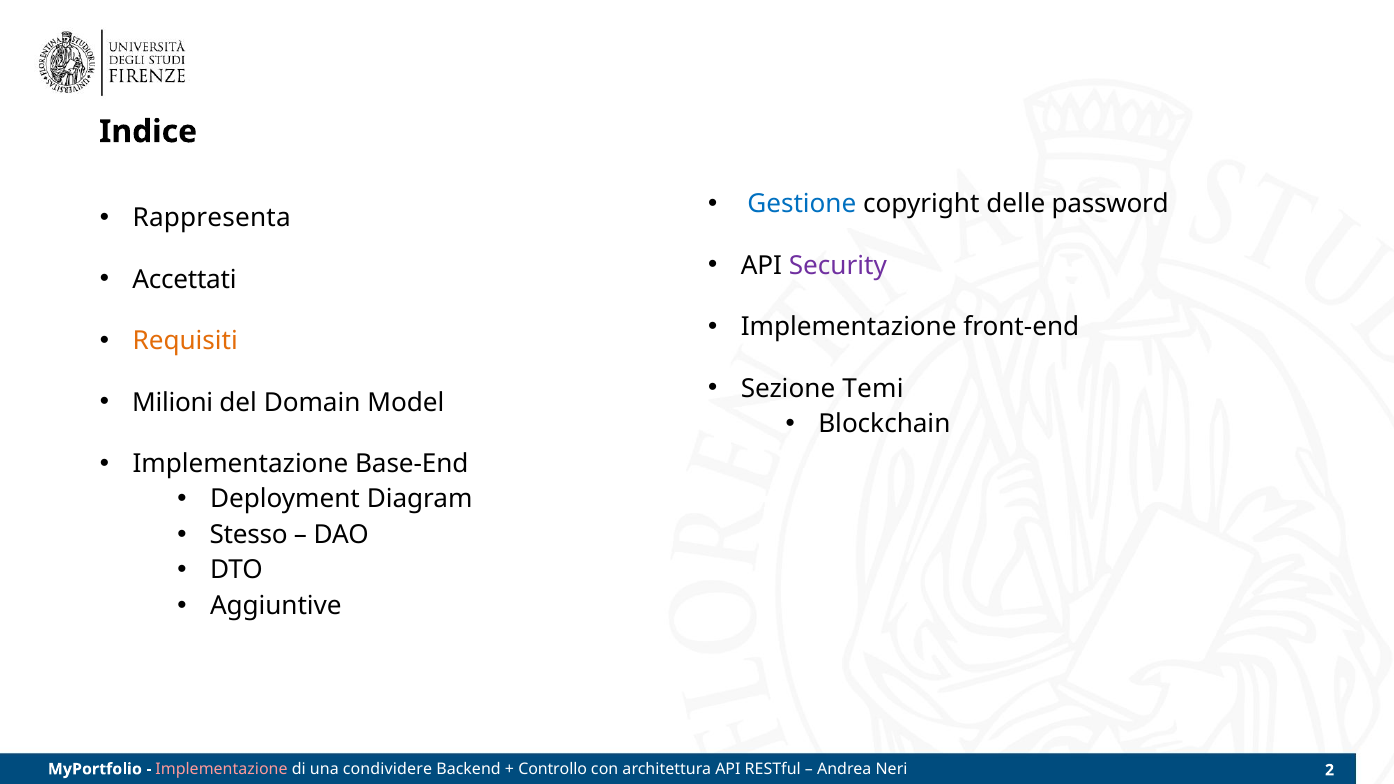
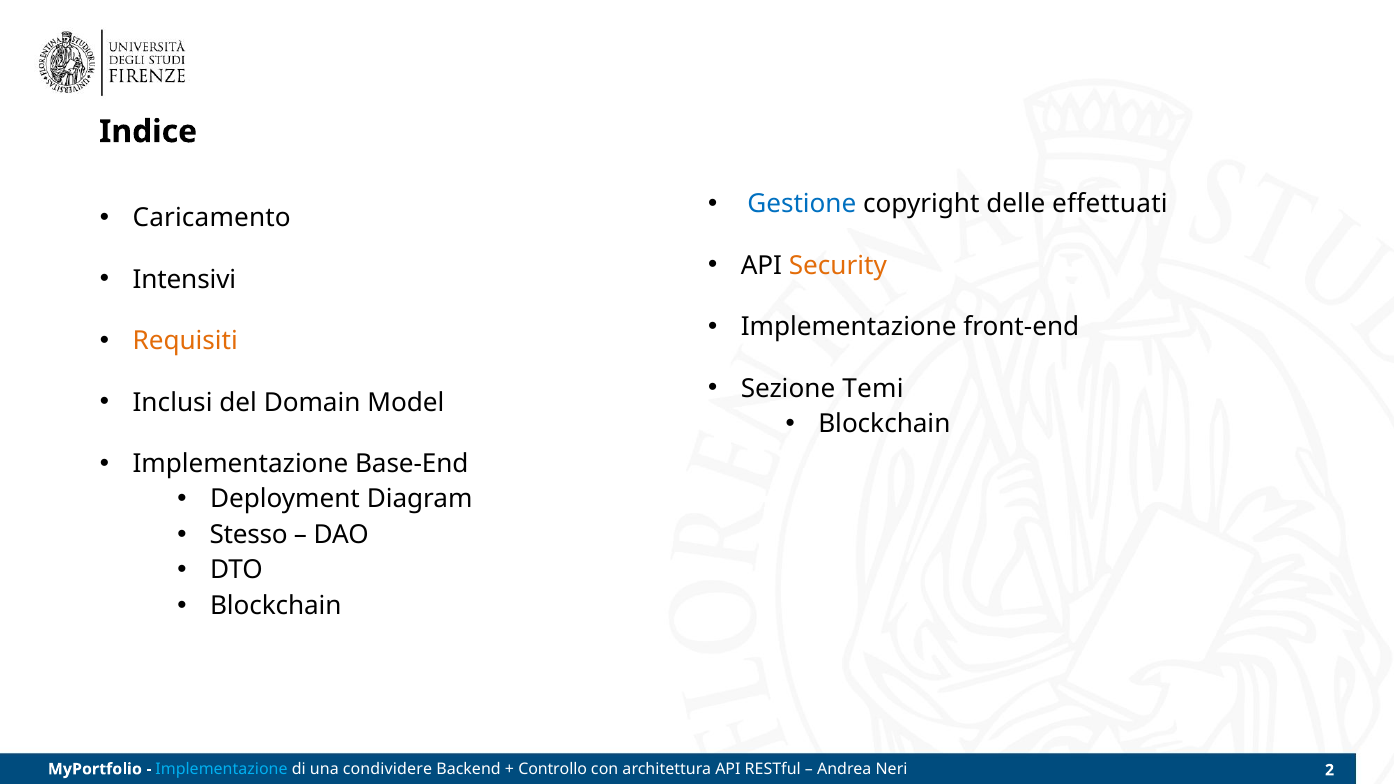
password: password -> effettuati (1110, 204)
Rappresenta: Rappresenta -> Caricamento (212, 218)
Security colour: purple -> orange (838, 266)
Accettati: Accettati -> Intensivi (184, 279)
Milioni: Milioni -> Inclusi (173, 403)
Aggiuntive: Aggiuntive -> Blockchain (276, 606)
Implementazione colour: pink -> light blue (221, 769)
